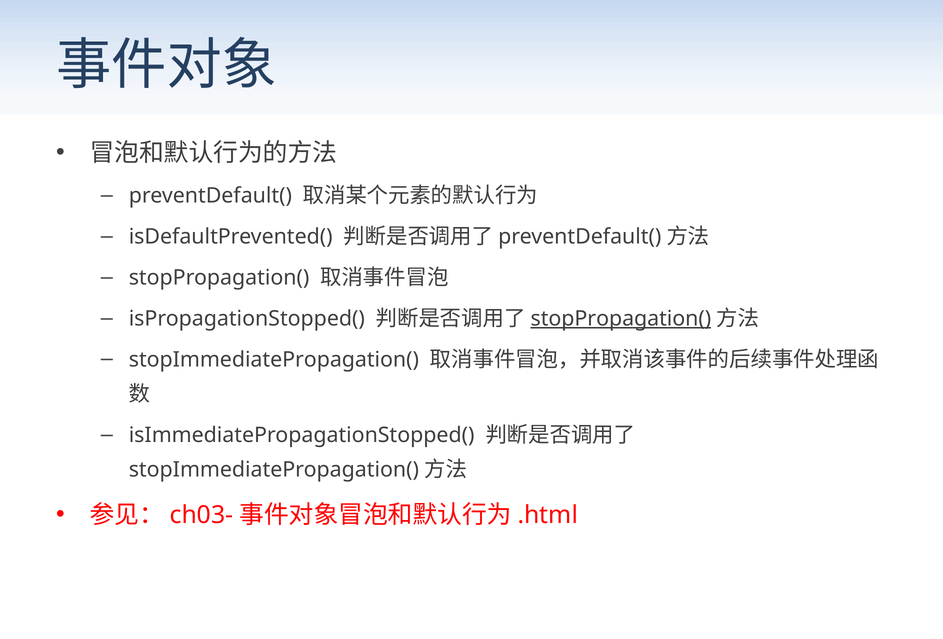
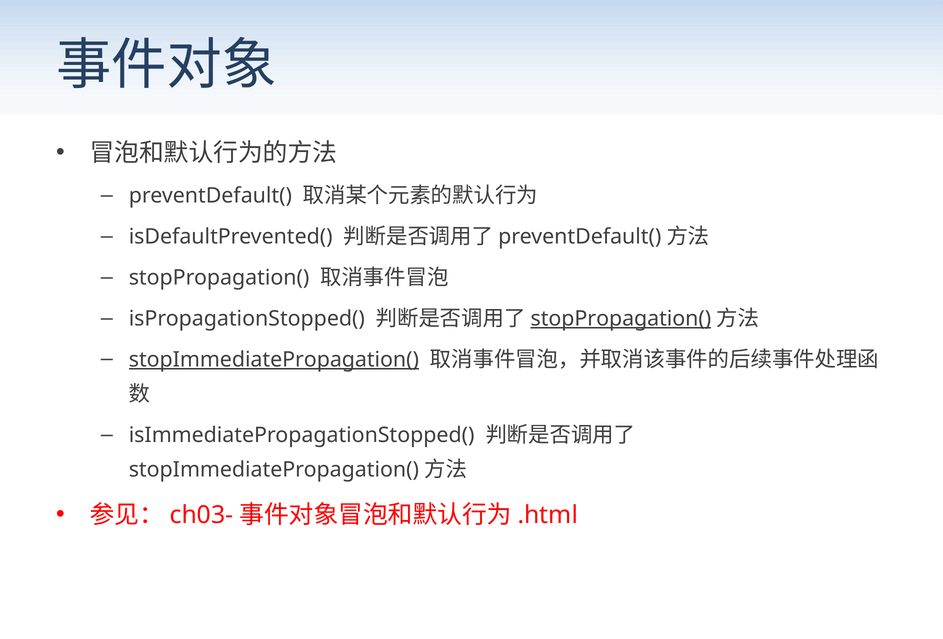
stopImmediatePropagation( underline: none -> present (274, 360)
